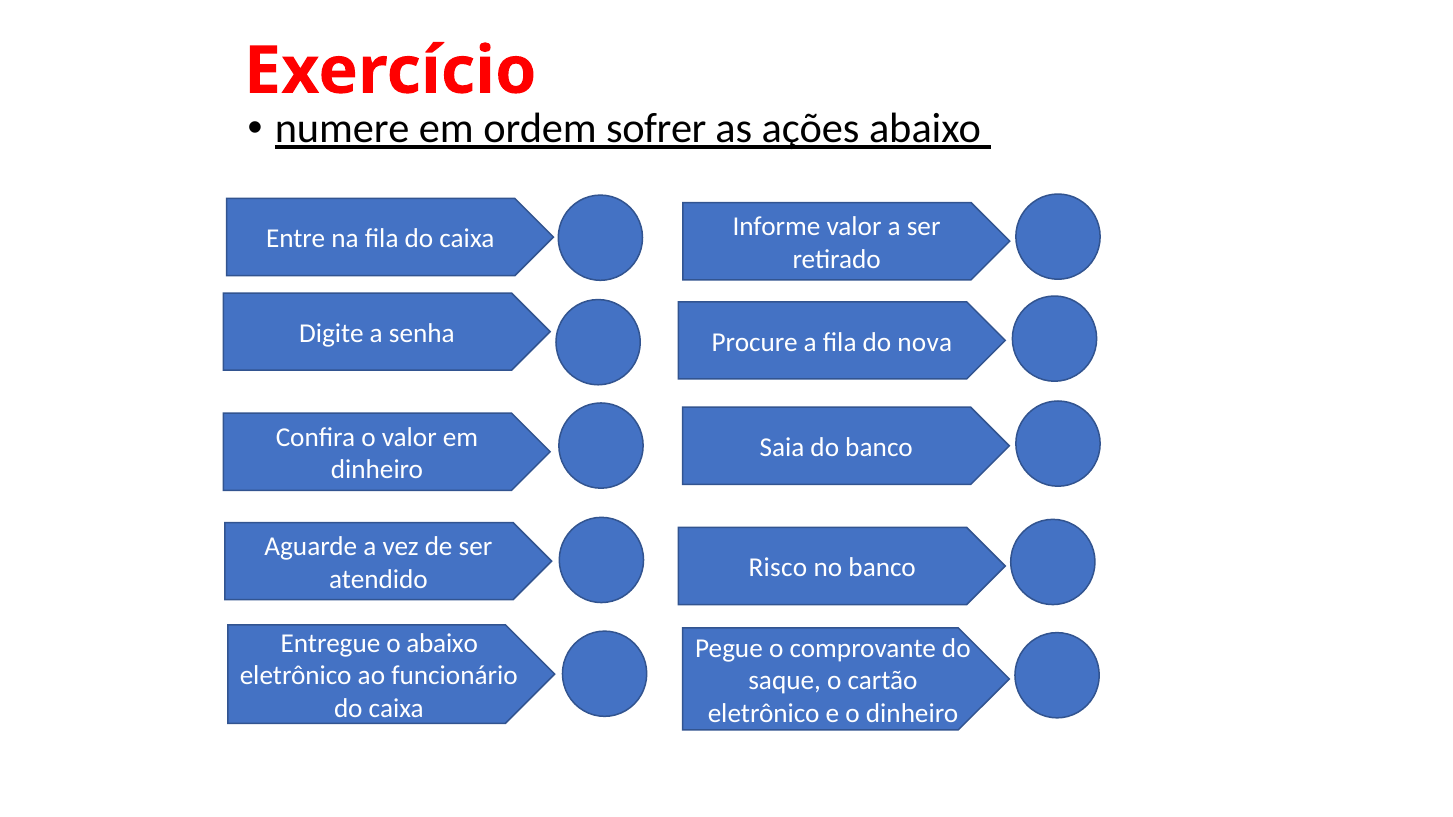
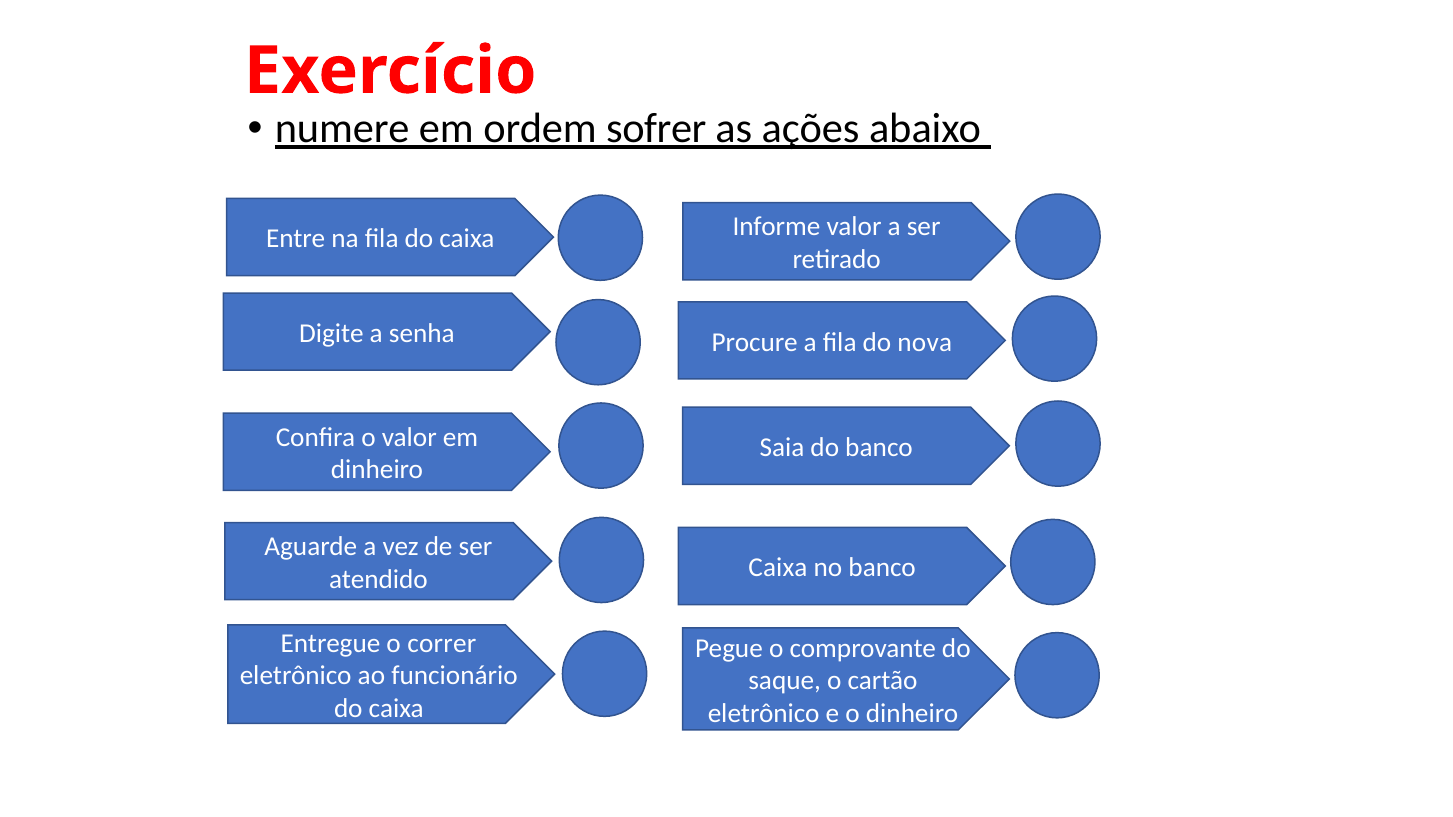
Risco: Risco -> Caixa (778, 568)
o abaixo: abaixo -> correr (442, 644)
